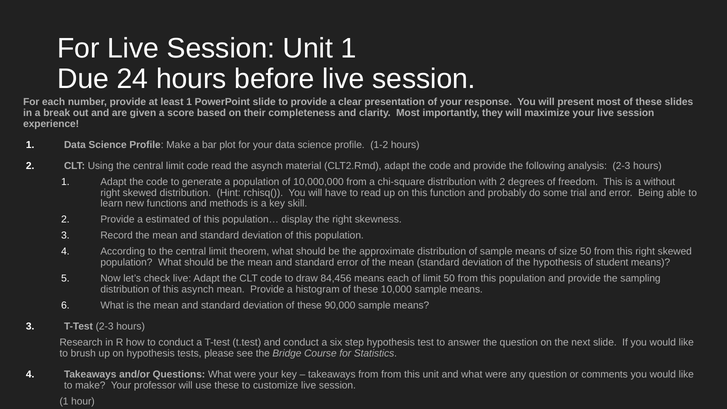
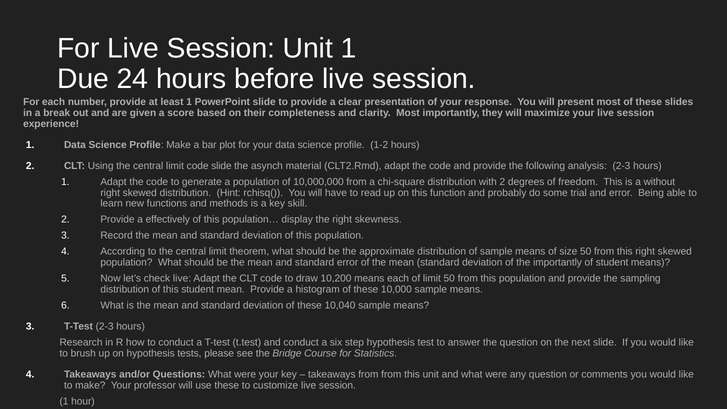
code read: read -> slide (221, 166)
estimated: estimated -> effectively (168, 220)
the hypothesis: hypothesis -> importantly (558, 262)
84,456: 84,456 -> 10,200 (336, 278)
this asynch: asynch -> student (198, 289)
90,000: 90,000 -> 10,040 (340, 305)
